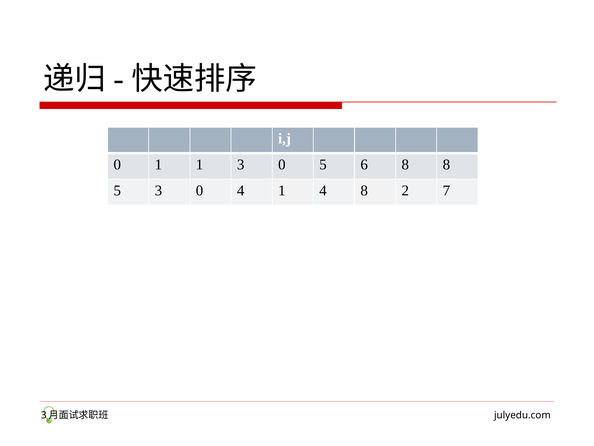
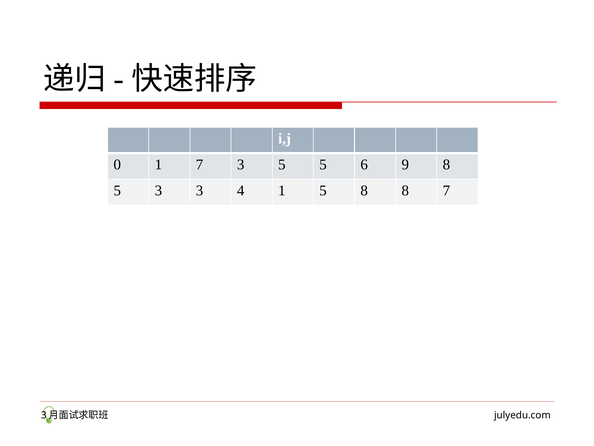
1 1: 1 -> 7 (200, 164)
0: 0 -> 5 (282, 164)
6 8: 8 -> 9 (405, 164)
5 3 0: 0 -> 3 (200, 190)
1 4: 4 -> 5 (323, 190)
8 2: 2 -> 8 (405, 190)
